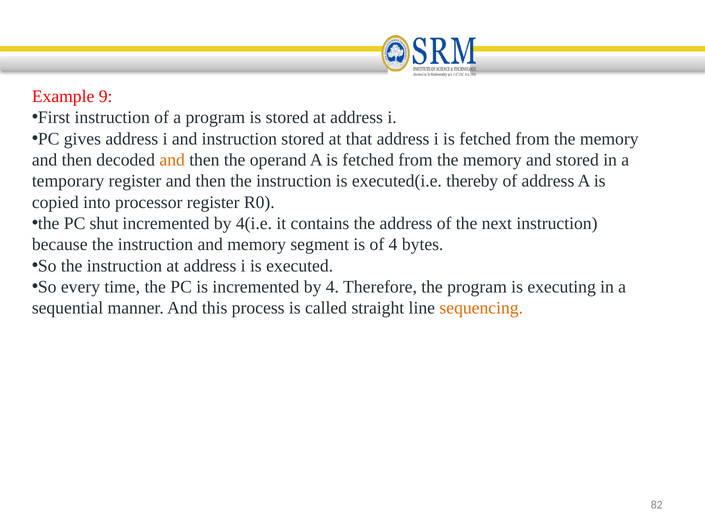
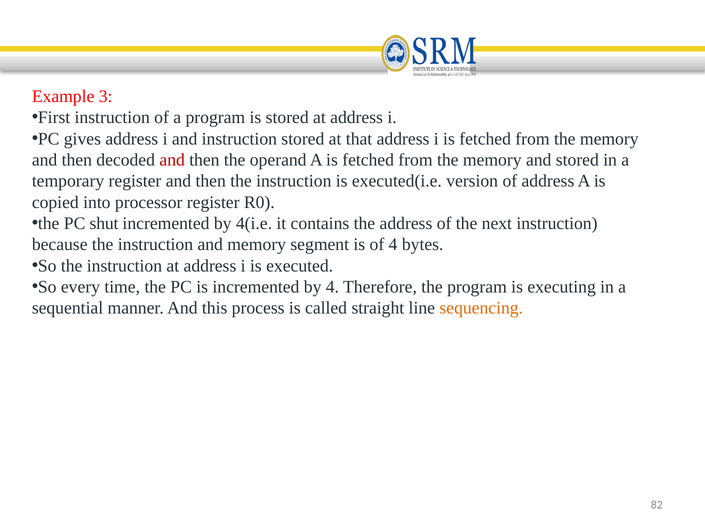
9: 9 -> 3 (106, 96)
and colour: orange -> red (172, 160)
thereby: thereby -> version (472, 181)
